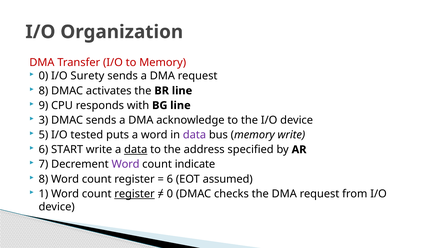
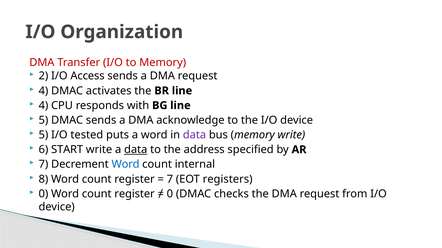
0: 0 -> 2 (43, 76)
Surety: Surety -> Access (88, 76)
8: 8 -> 4 (43, 91)
9: 9 -> 4 (43, 106)
3: 3 -> 5 (43, 120)
Word colour: purple -> blue (126, 165)
indicate: indicate -> internal (195, 165)
6: 6 -> 7 (170, 179)
assumed: assumed -> registers (228, 179)
1: 1 -> 0 (43, 194)
register underline: present -> none (135, 194)
